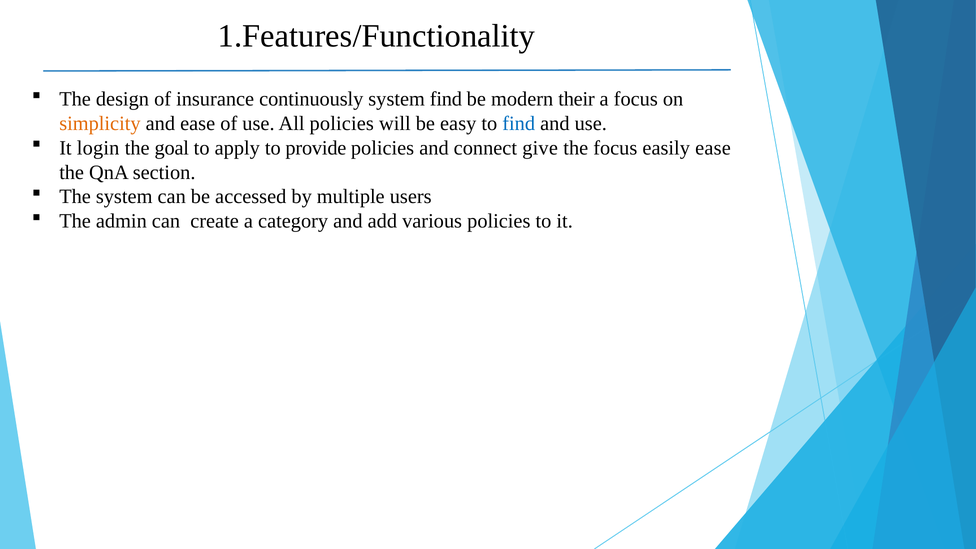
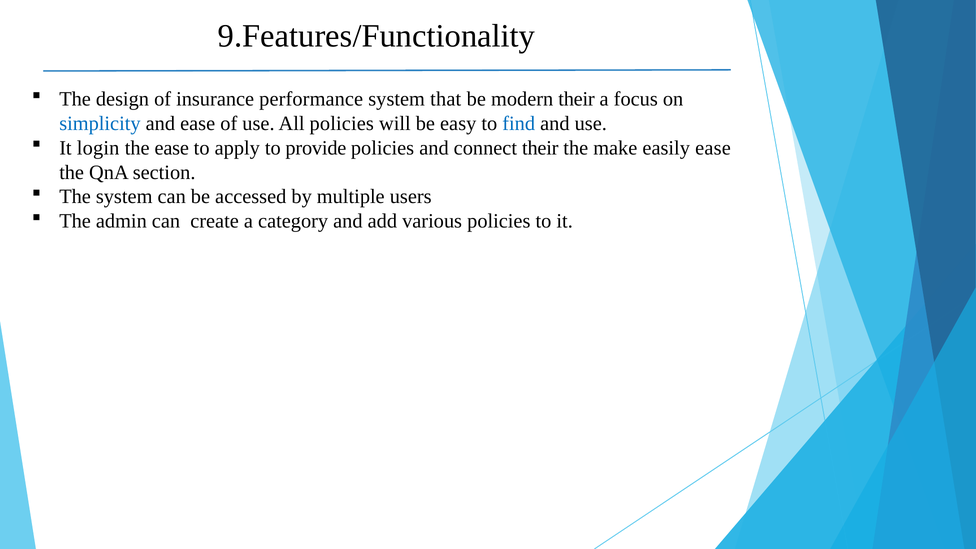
1.Features/Functionality: 1.Features/Functionality -> 9.Features/Functionality (376, 36)
continuously: continuously -> performance (311, 99)
system find: find -> that (446, 99)
simplicity colour: orange -> blue (100, 123)
the goal: goal -> ease (172, 148)
connect give: give -> their (540, 148)
the focus: focus -> make (615, 148)
